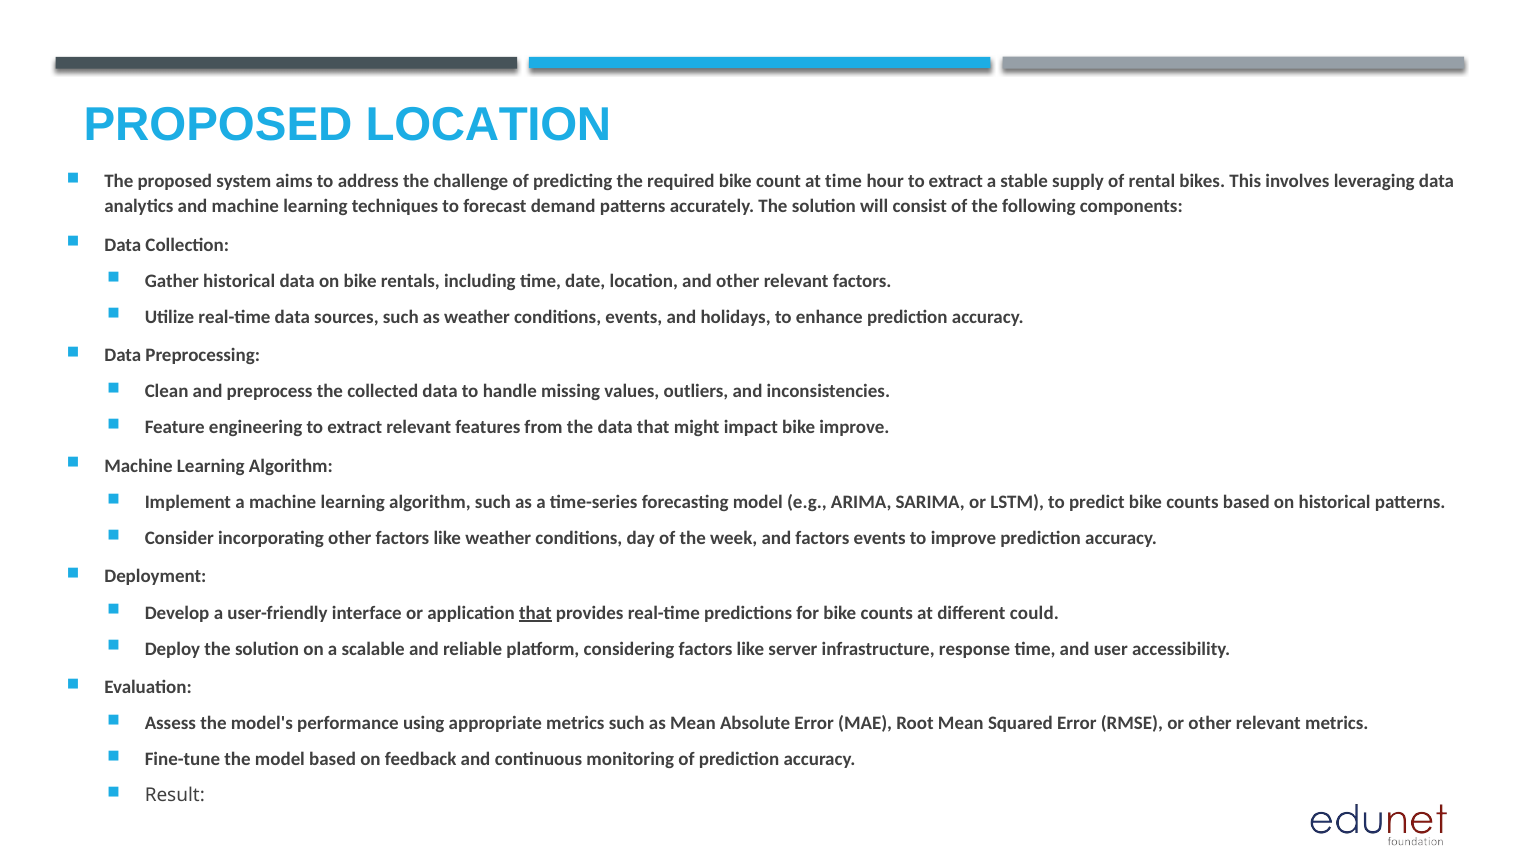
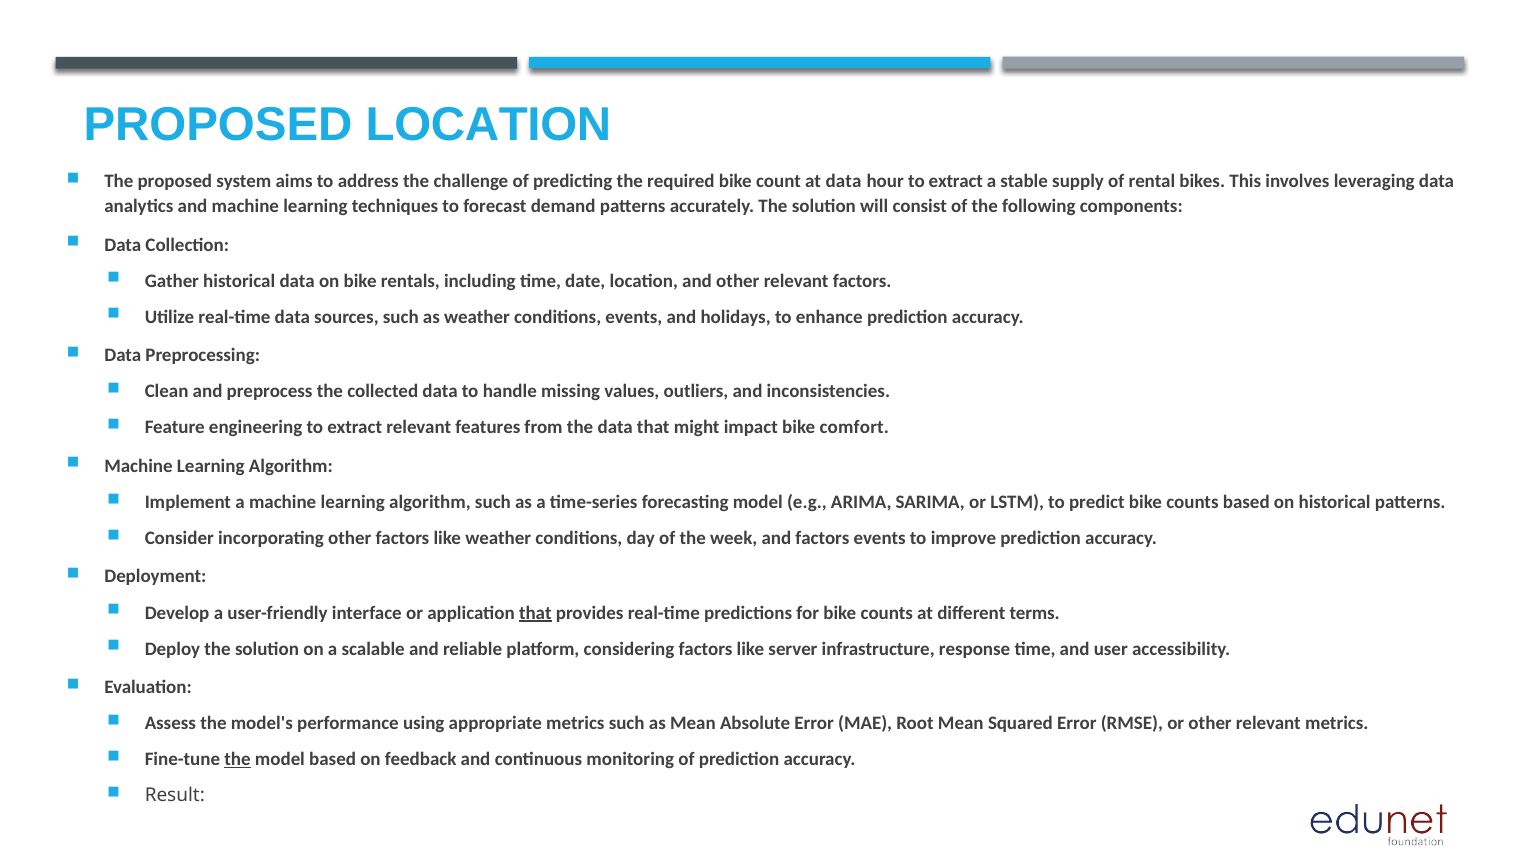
at time: time -> data (844, 181)
bike improve: improve -> comfort (854, 428)
could: could -> terms (1035, 613)
the underline: none -> present (238, 760)
